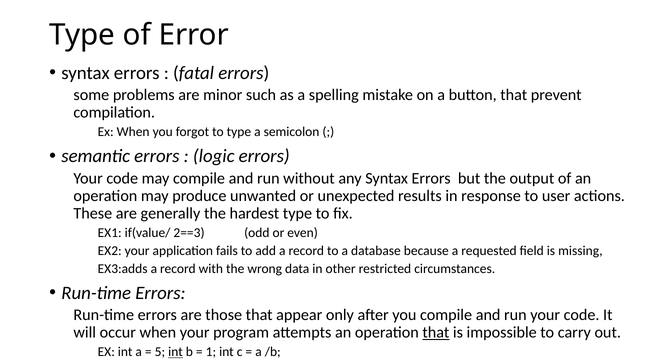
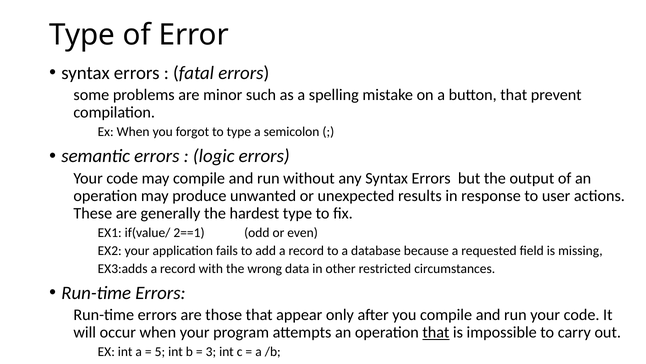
2==3: 2==3 -> 2==1 (189, 232)
int underline: present -> none (176, 351)
1: 1 -> 3 (211, 351)
